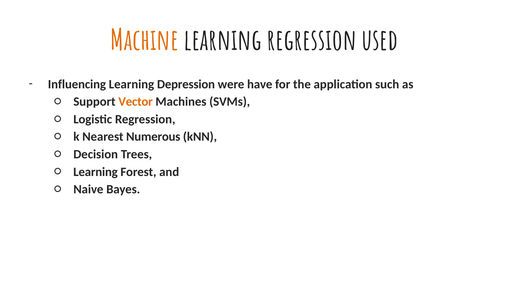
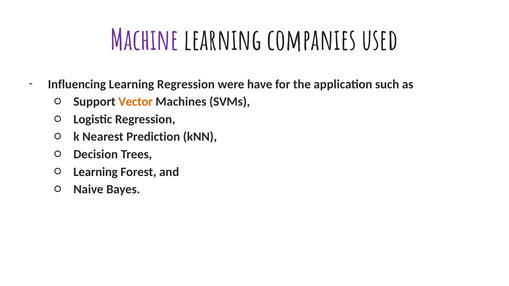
Machine colour: orange -> purple (145, 41)
learning regression: regression -> companies (312, 41)
Learning Depression: Depression -> Regression (186, 84)
Numerous: Numerous -> Prediction (153, 137)
